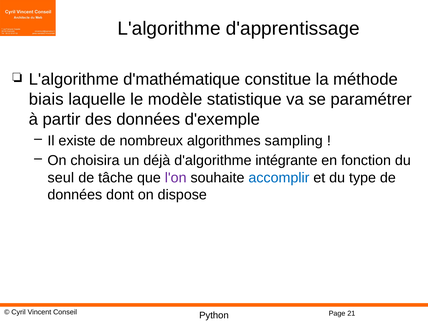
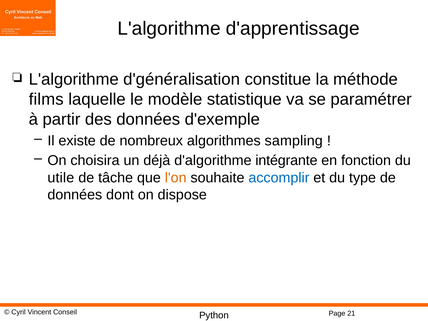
d'mathématique: d'mathématique -> d'généralisation (182, 79)
biais: biais -> films (46, 99)
seul: seul -> utile (61, 178)
l'on colour: purple -> orange (176, 178)
